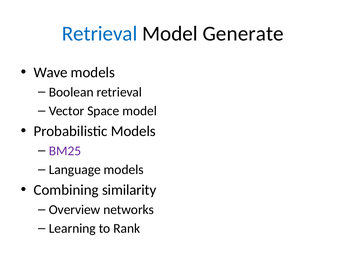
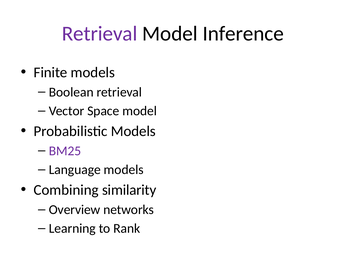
Retrieval colour: blue -> purple (100, 33)
Generate: Generate -> Inference (243, 33)
Wave: Wave -> Finite (51, 72)
